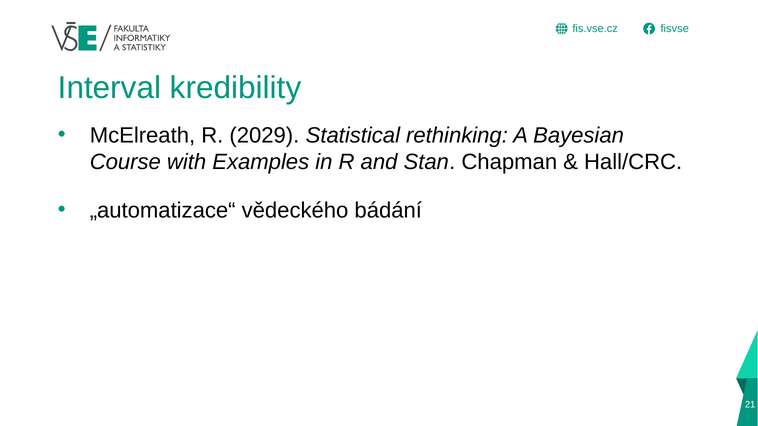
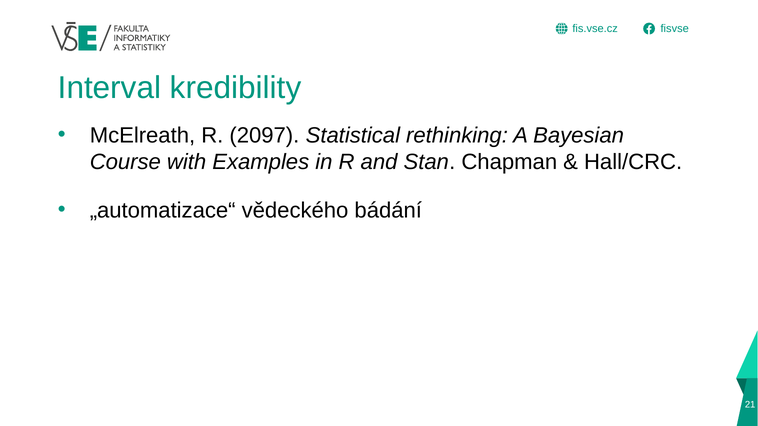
2029: 2029 -> 2097 (264, 135)
